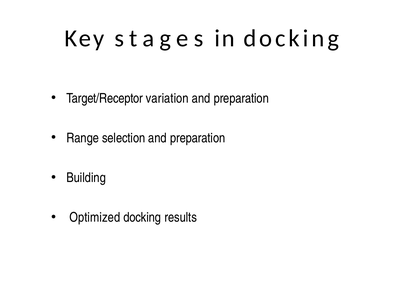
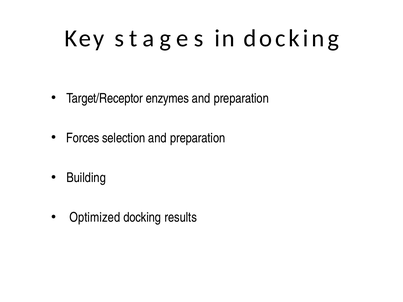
variation: variation -> enzymes (167, 98)
Range: Range -> Forces (83, 138)
